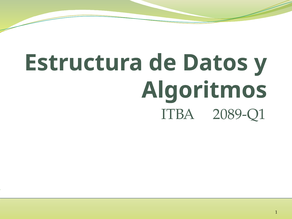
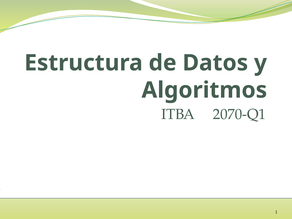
2089-Q1: 2089-Q1 -> 2070-Q1 (239, 114)
